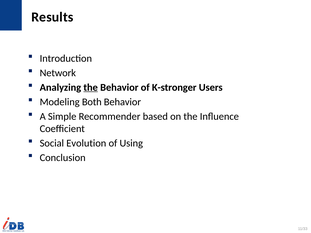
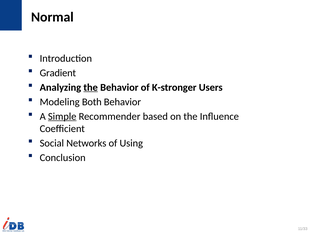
Results: Results -> Normal (52, 17)
Network: Network -> Gradient (58, 73)
Simple underline: none -> present (62, 116)
Evolution: Evolution -> Networks (86, 143)
